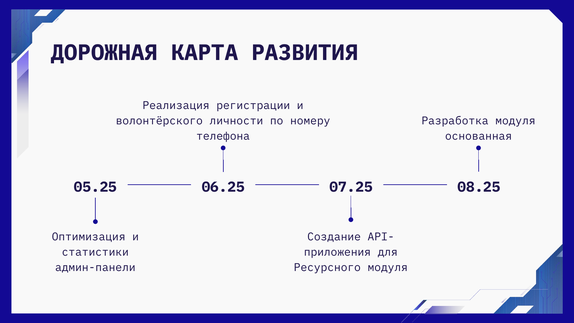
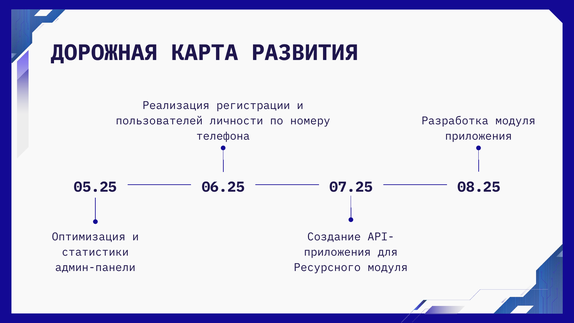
волонтёрского: волонтёрского -> пользователей (159, 121)
основанная: основанная -> приложения (479, 136)
